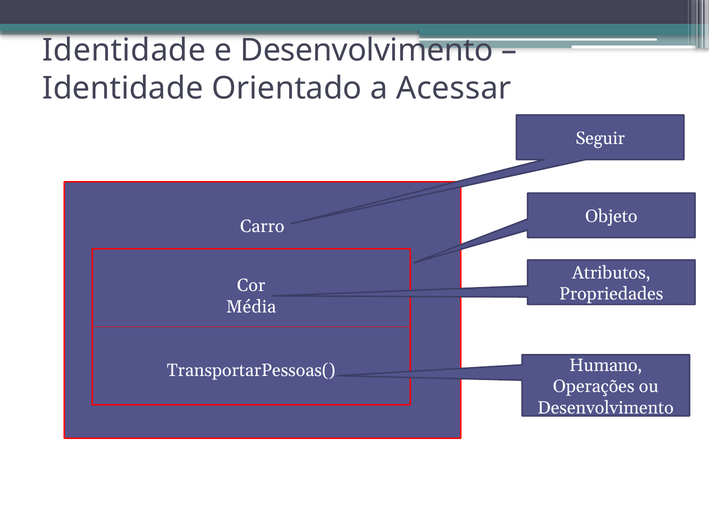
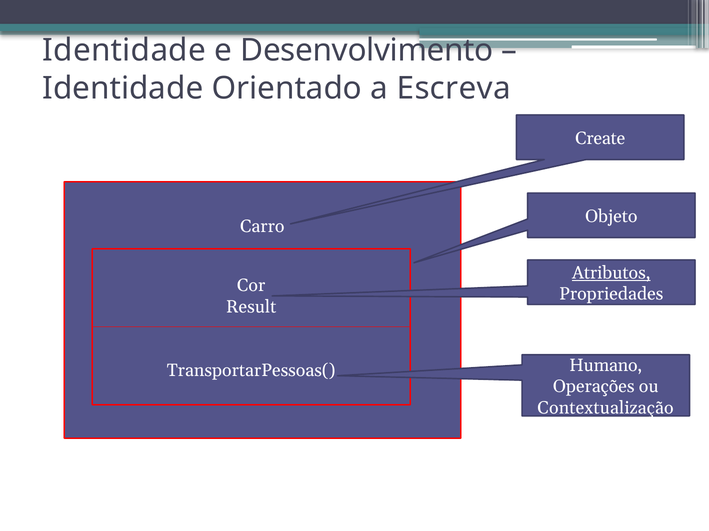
Acessar: Acessar -> Escreva (454, 88)
Seguir: Seguir -> Create (600, 139)
Atributos underline: none -> present (611, 273)
Média: Média -> Result (251, 307)
Desenvolvimento: Desenvolvimento -> Contextualização (606, 408)
